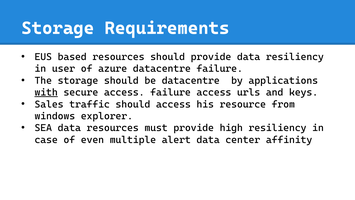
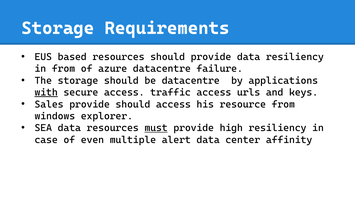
in user: user -> from (64, 69)
access failure: failure -> traffic (171, 92)
Sales traffic: traffic -> provide (90, 104)
must underline: none -> present (156, 128)
